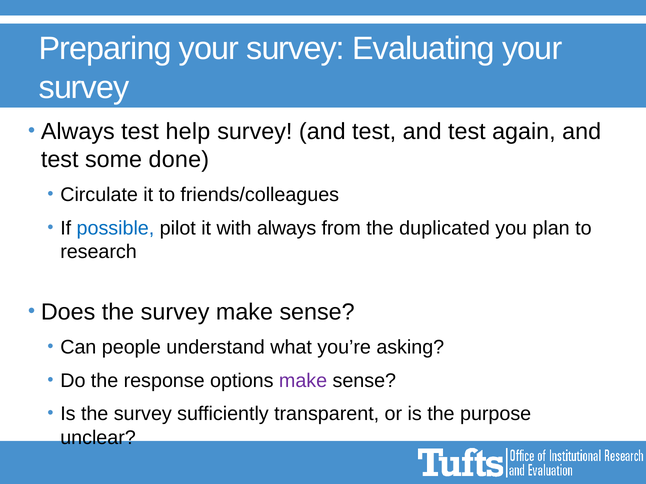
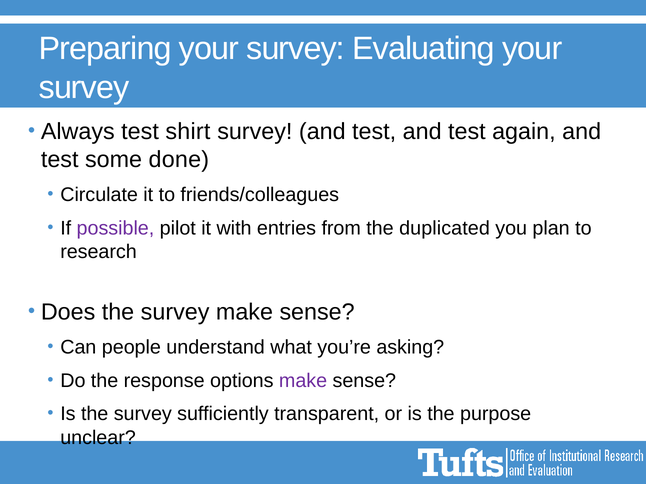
help: help -> shirt (188, 132)
possible colour: blue -> purple (115, 229)
with always: always -> entries (287, 229)
